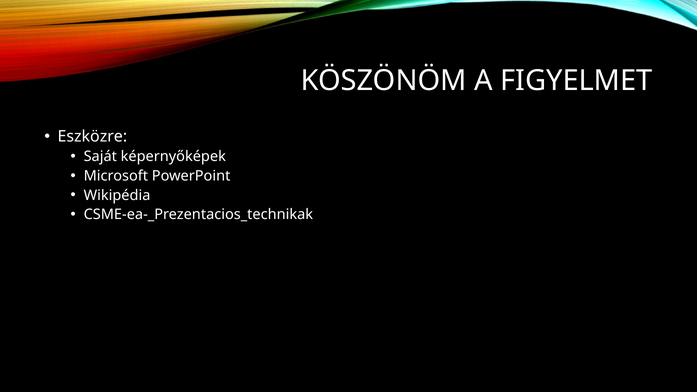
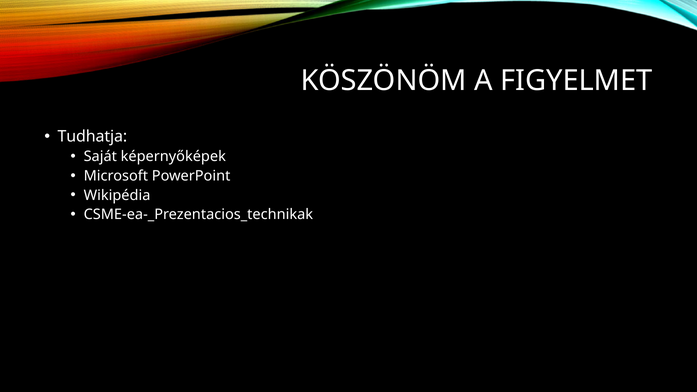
Eszközre: Eszközre -> Tudhatja (92, 137)
